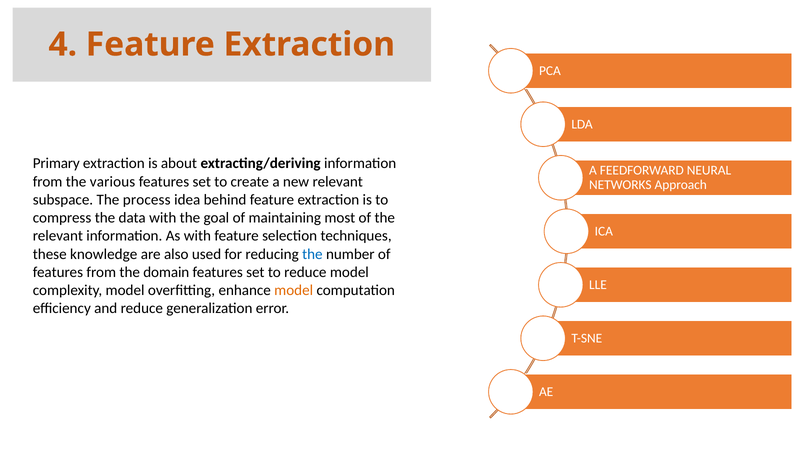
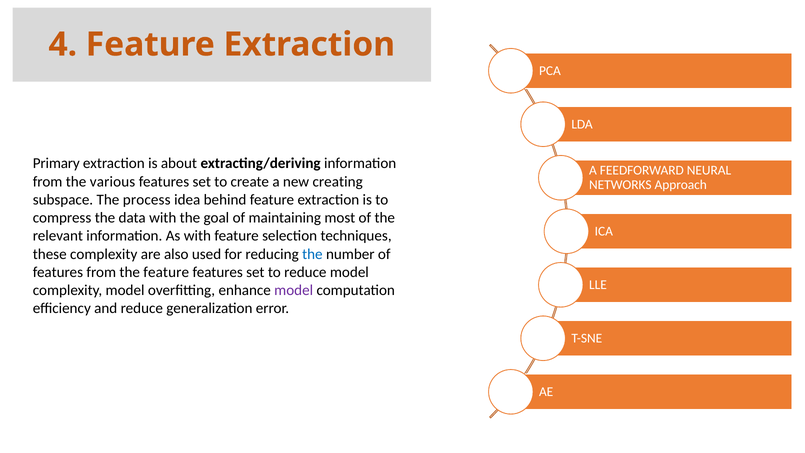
new relevant: relevant -> creating (338, 182)
these knowledge: knowledge -> complexity (104, 254)
the domain: domain -> feature (166, 272)
model colour: orange -> purple (294, 290)
